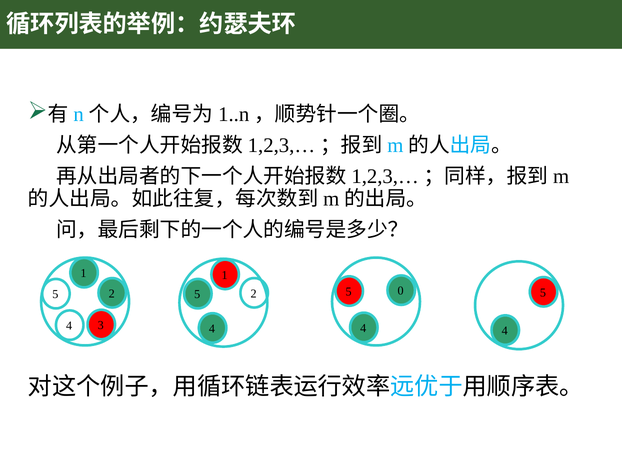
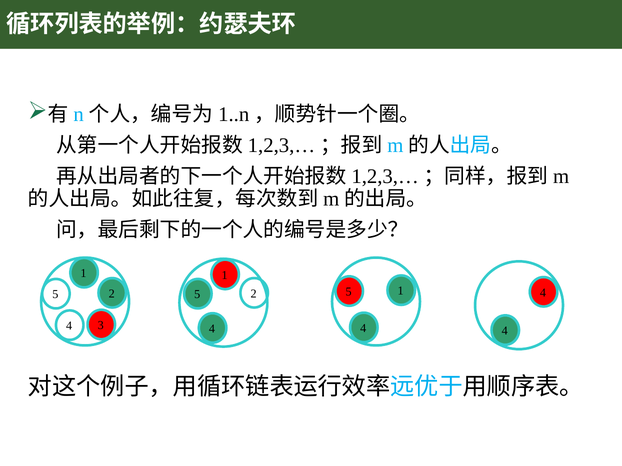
5 5: 5 -> 4 (543, 293)
0: 0 -> 1 (401, 291)
